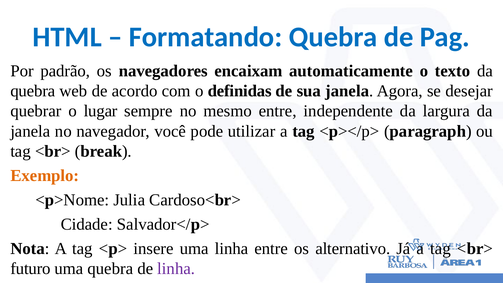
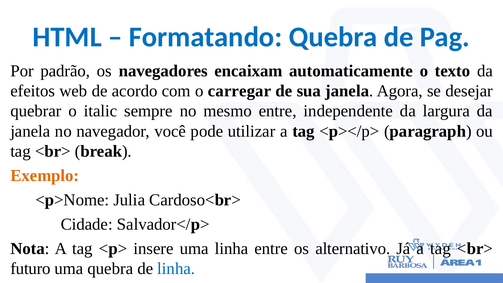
quebra: quebra -> efeitos (33, 91)
definidas: definidas -> carregar (240, 91)
lugar: lugar -> italic (101, 111)
linha colour: purple -> blue (176, 269)
